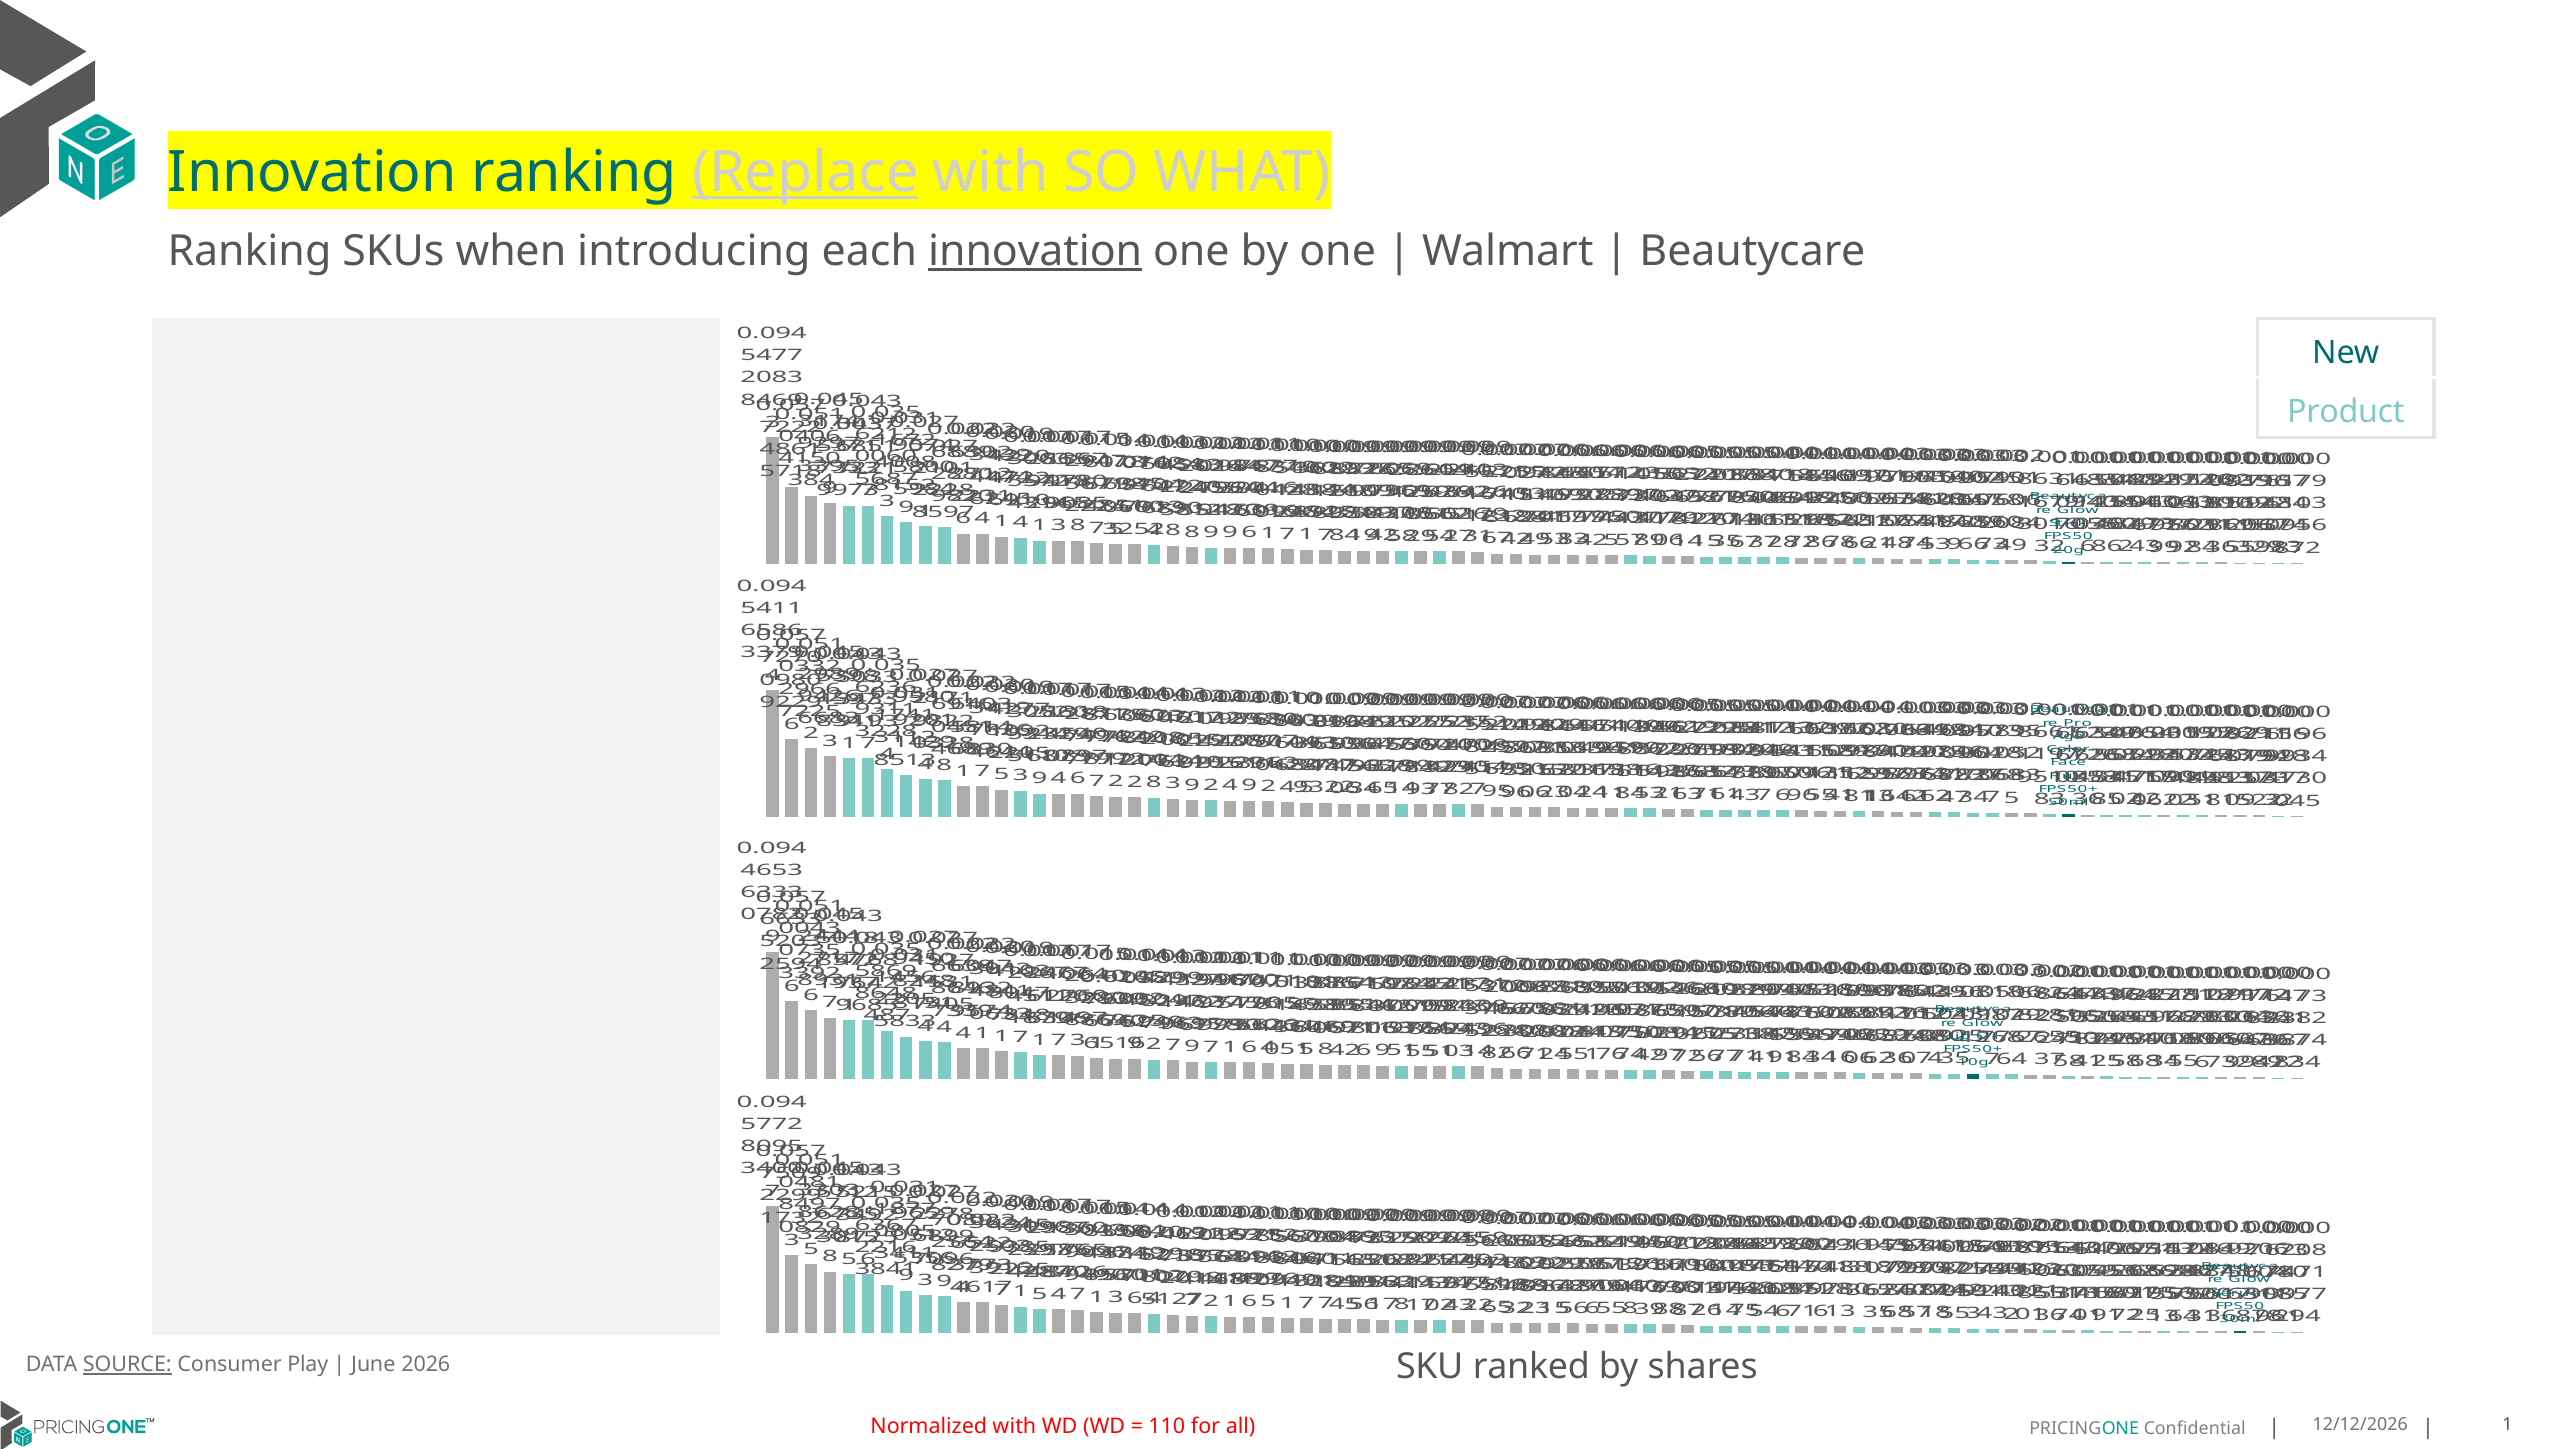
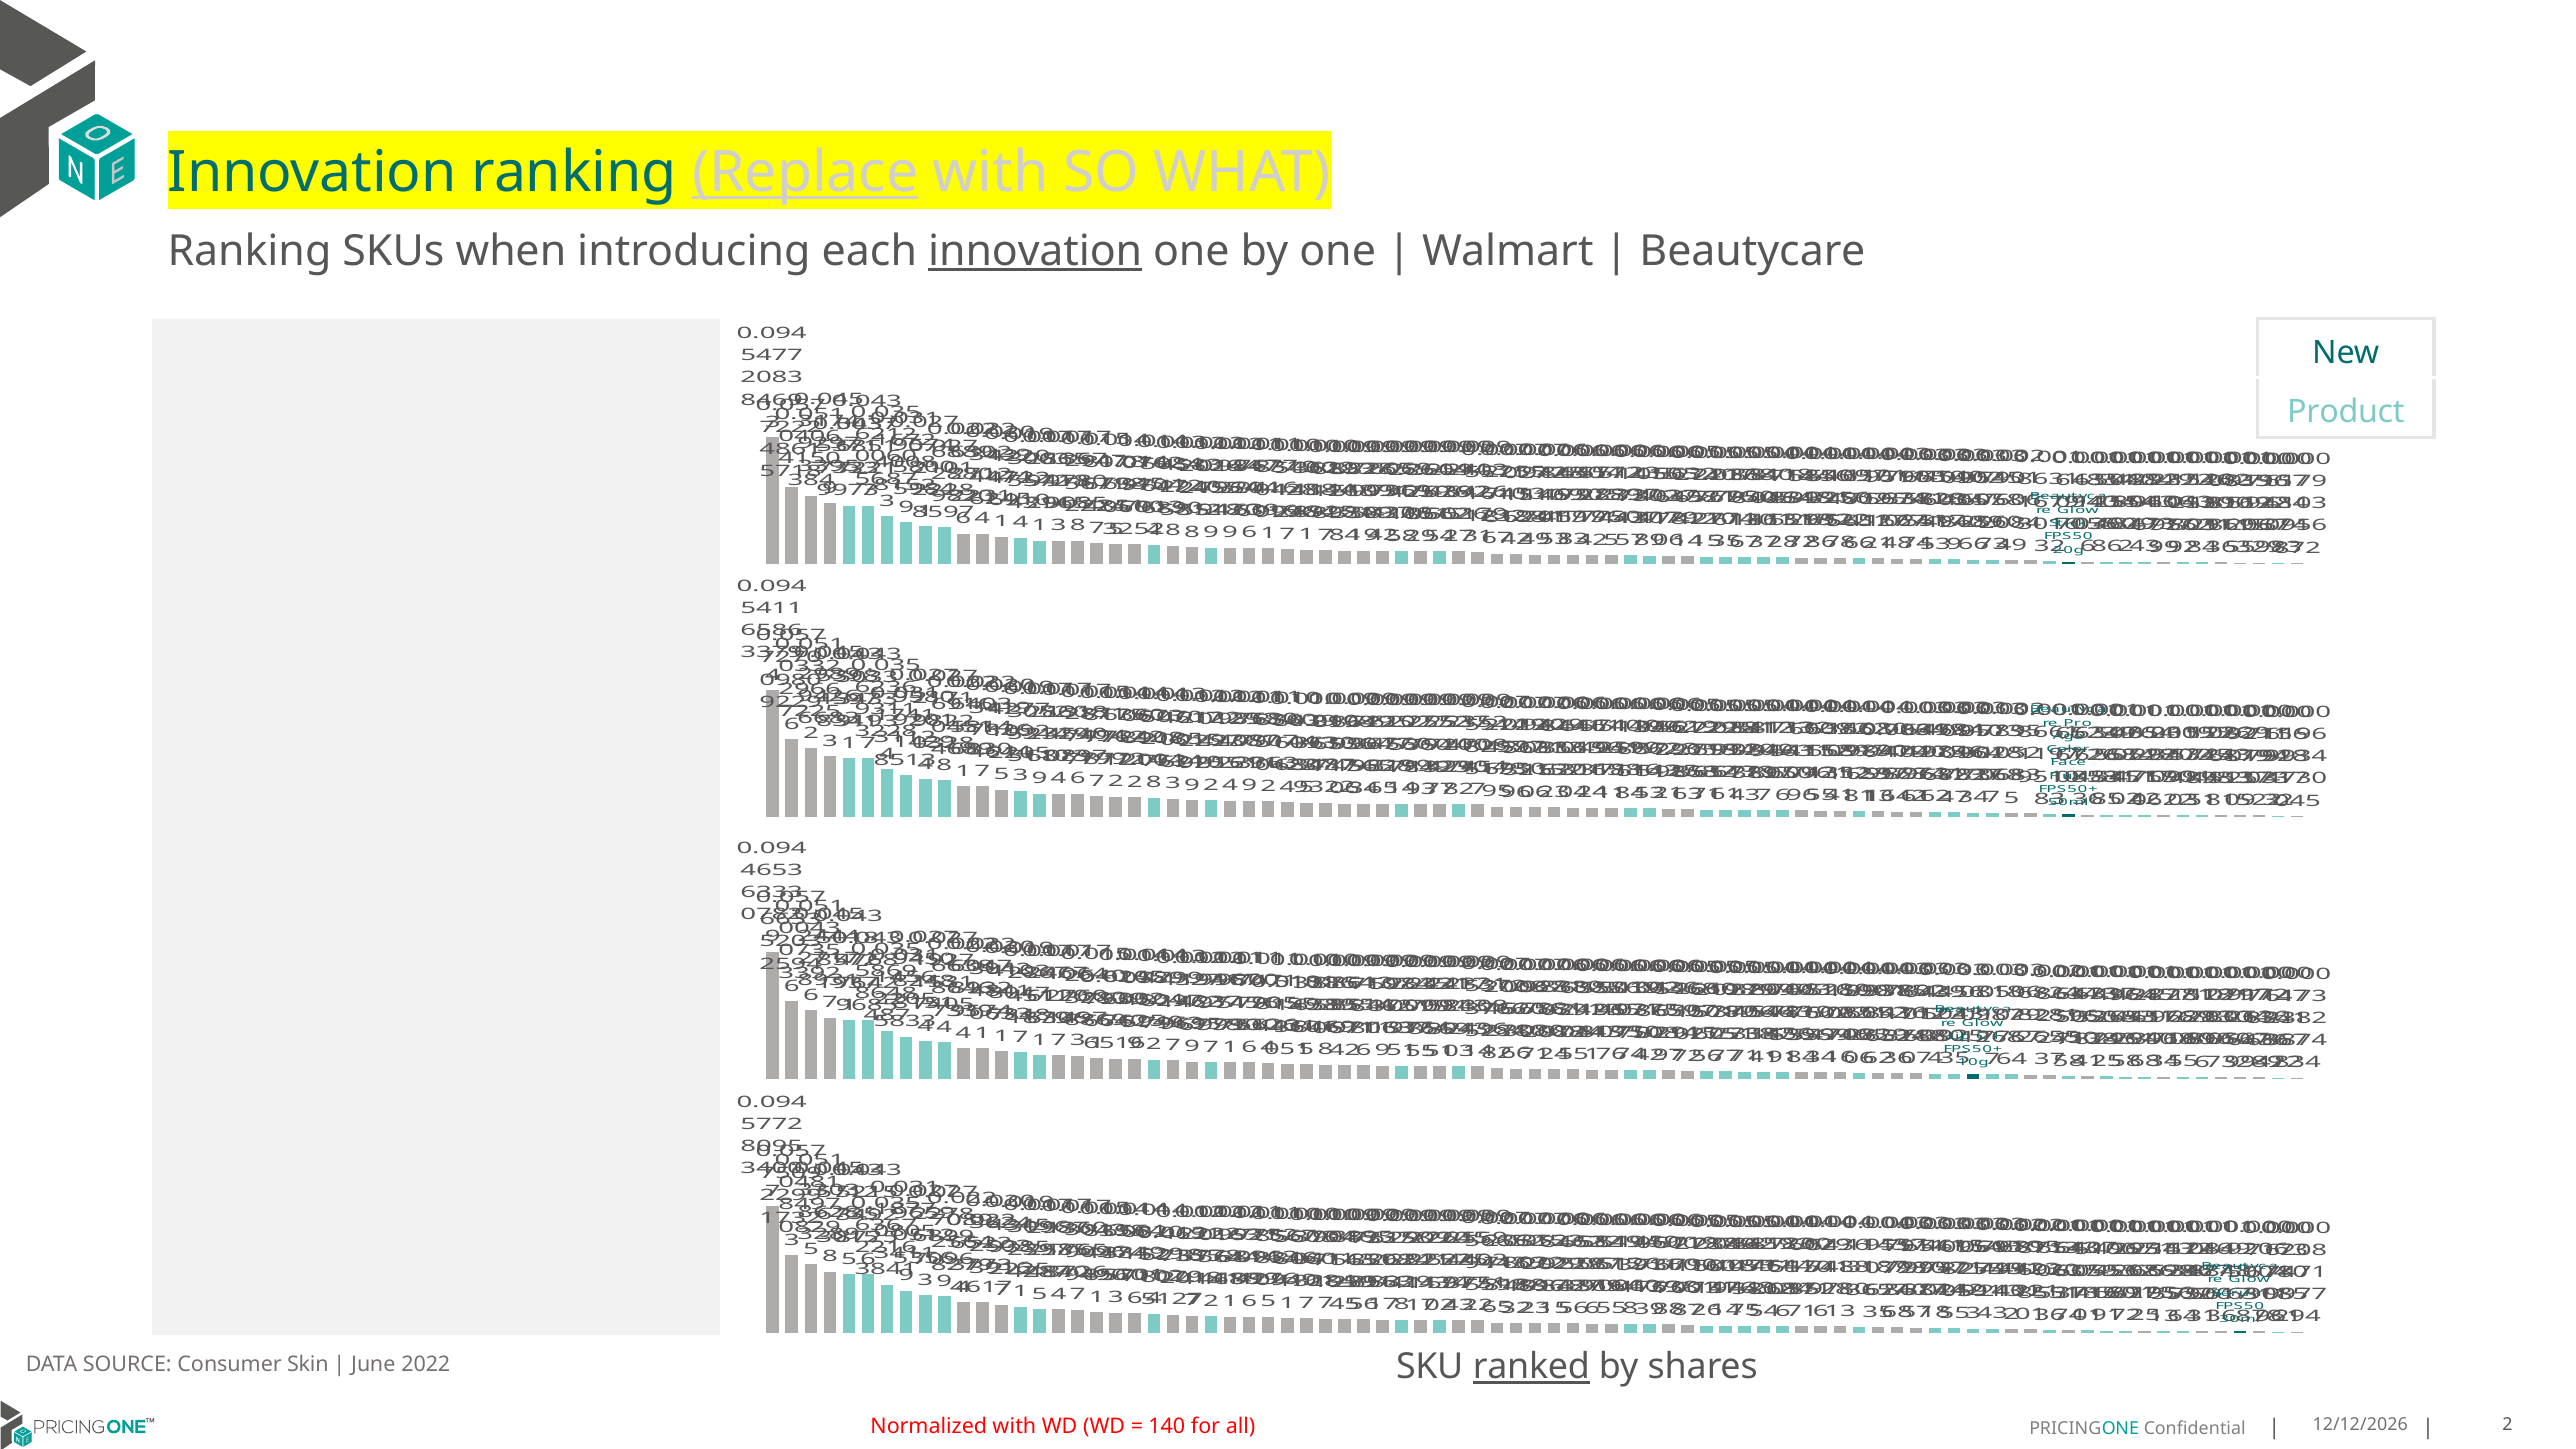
ranked underline: none -> present (1531, 1367)
SOURCE underline: present -> none (127, 1365)
Play: Play -> Skin (308, 1365)
June 2026: 2026 -> 2022 (426, 1365)
110: 110 -> 140 (1167, 1426)
all 1: 1 -> 2 (2507, 1425)
